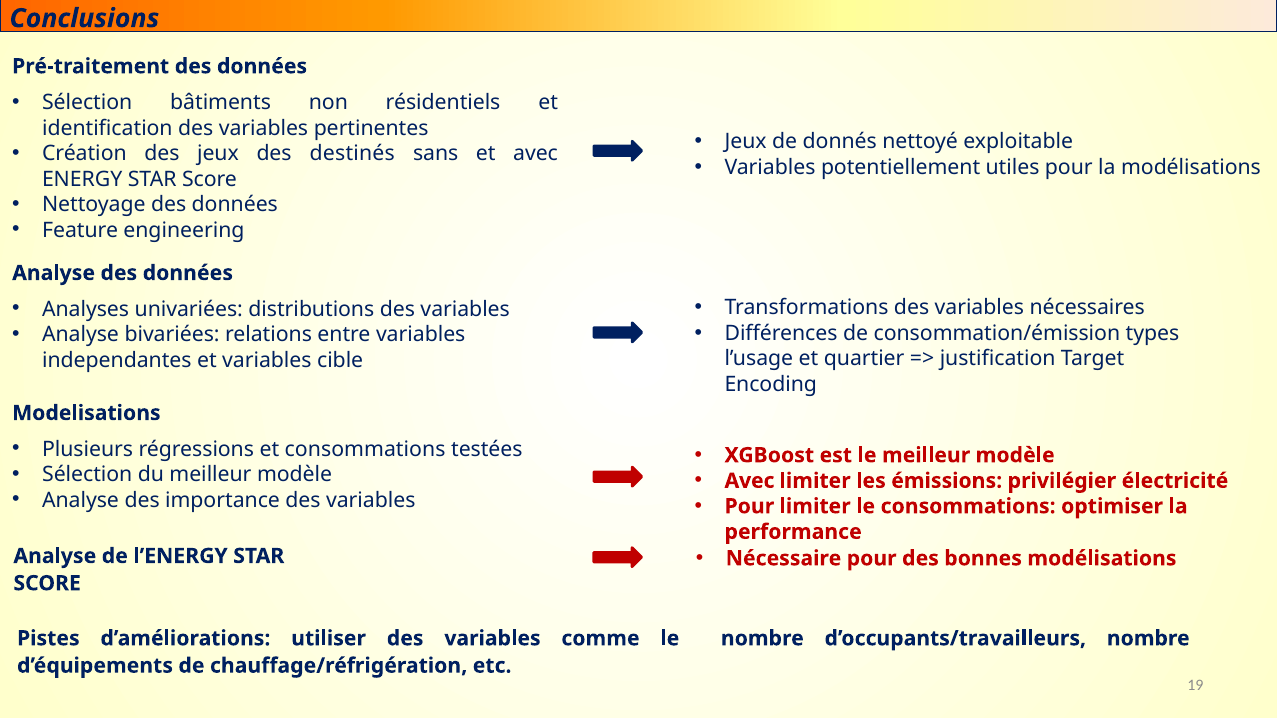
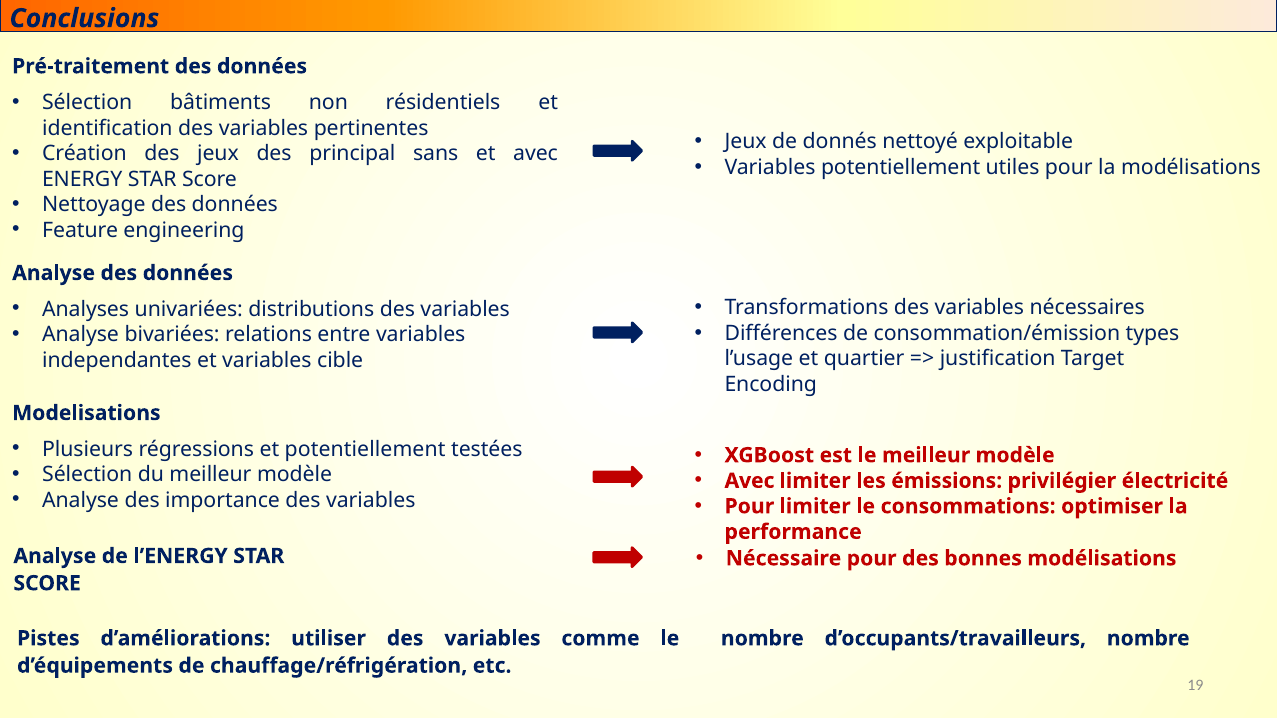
destinés: destinés -> principal (352, 154)
et consommations: consommations -> potentiellement (365, 449)
